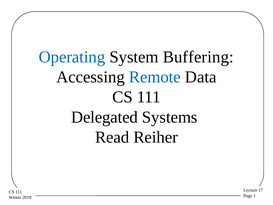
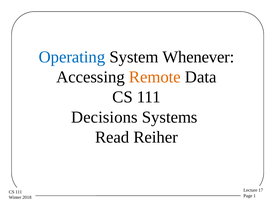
Buffering: Buffering -> Whenever (198, 57)
Remote colour: blue -> orange (155, 77)
Delegated: Delegated -> Decisions (104, 117)
